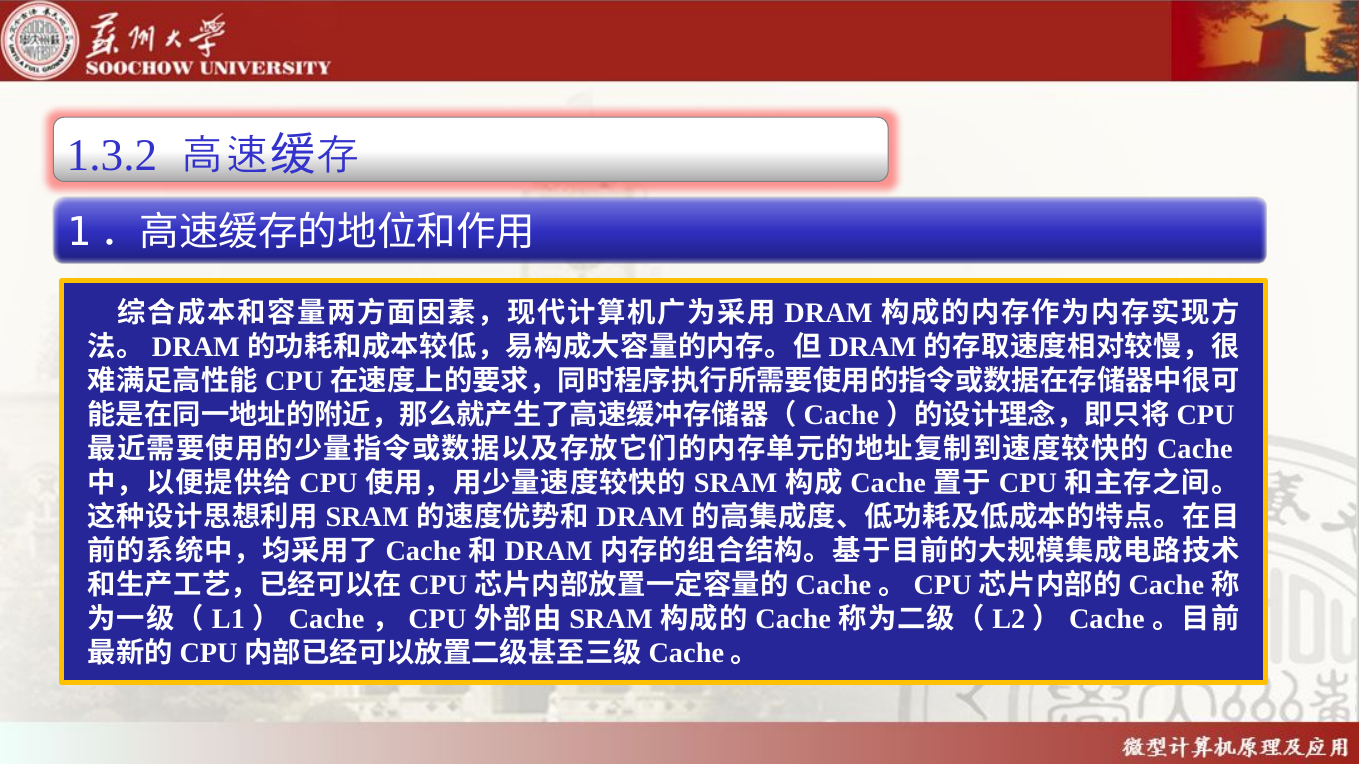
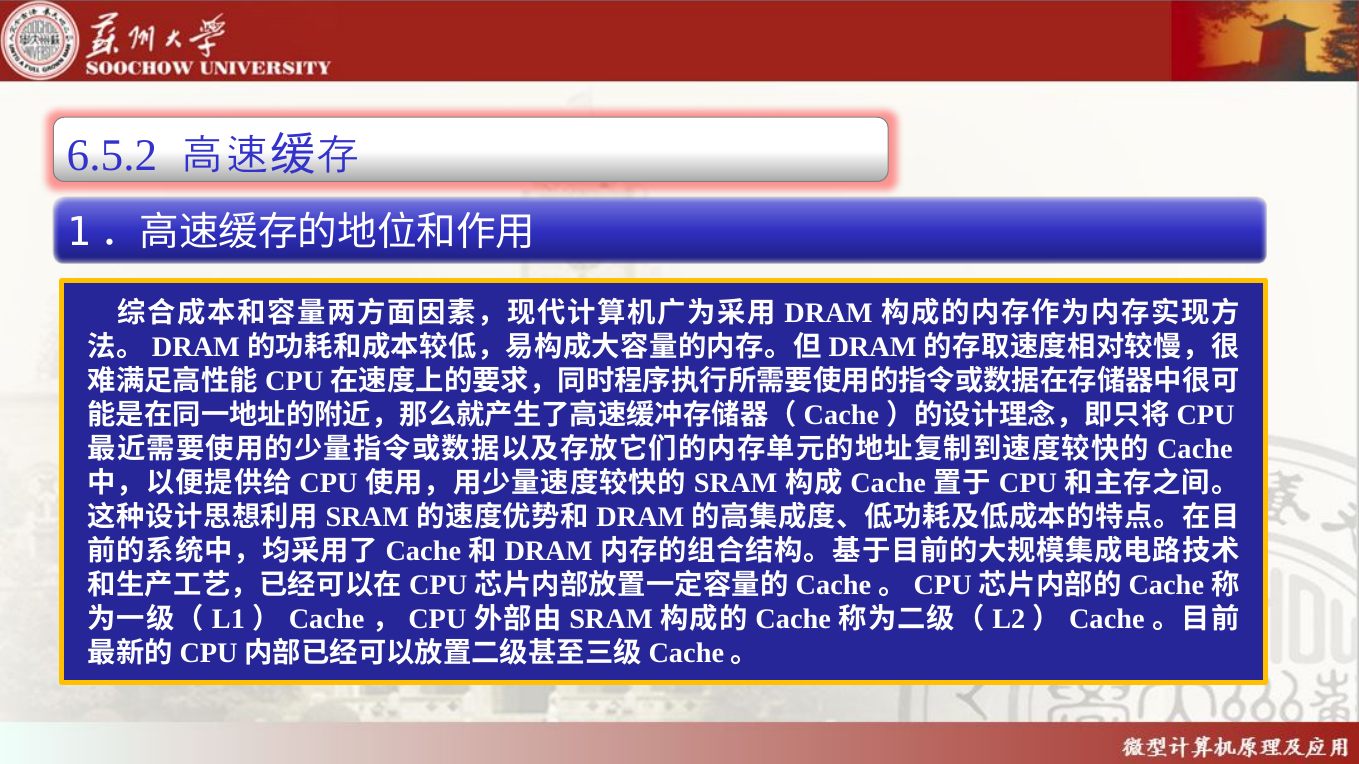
1.3.2: 1.3.2 -> 6.5.2 (112, 156)
